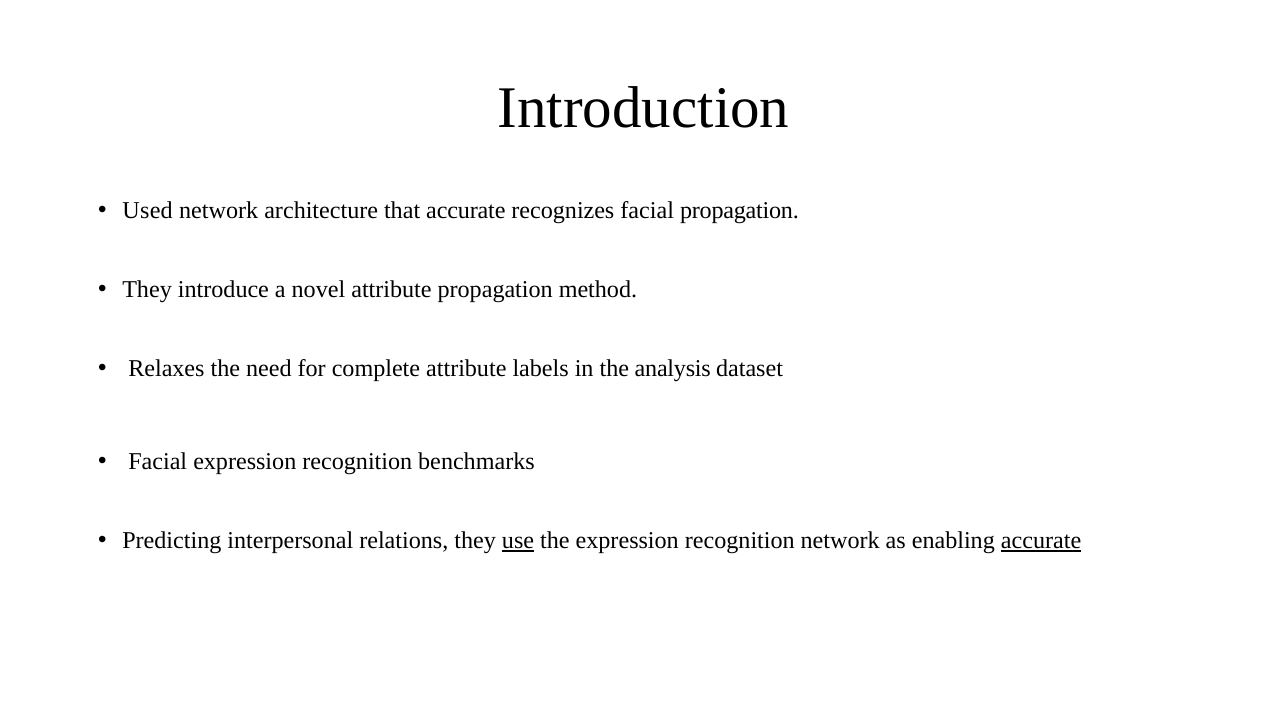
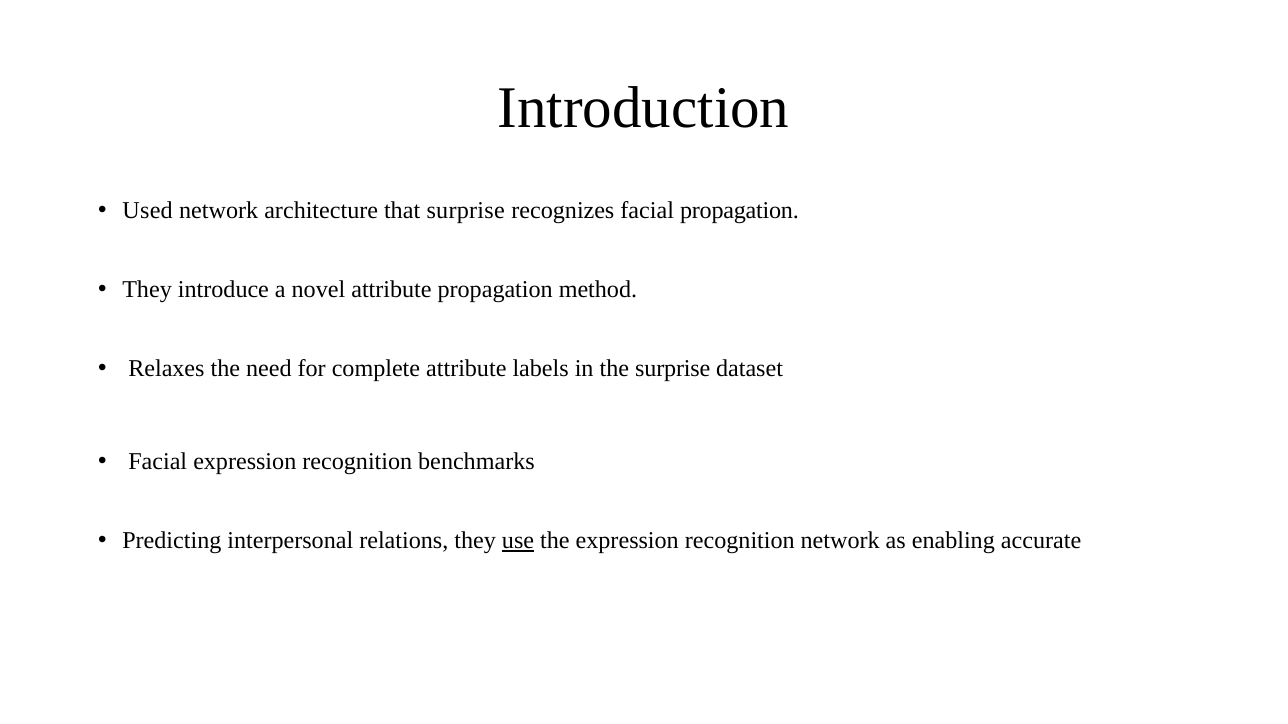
that accurate: accurate -> surprise (466, 211)
the analysis: analysis -> surprise (673, 369)
accurate underline: present -> none (1041, 541)
